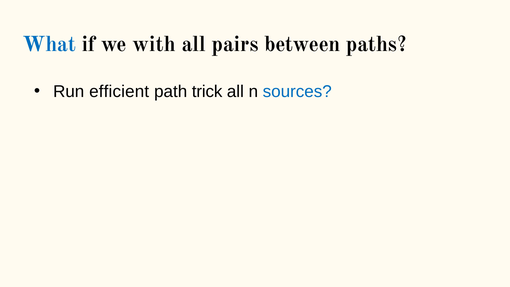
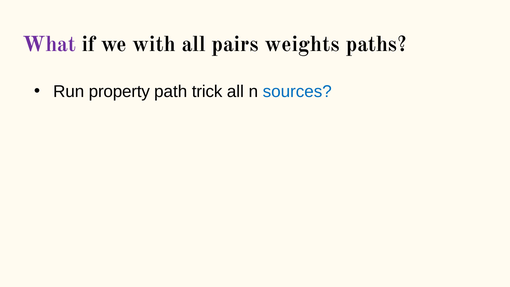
What colour: blue -> purple (49, 44)
between: between -> weights (302, 44)
efficient: efficient -> property (119, 92)
